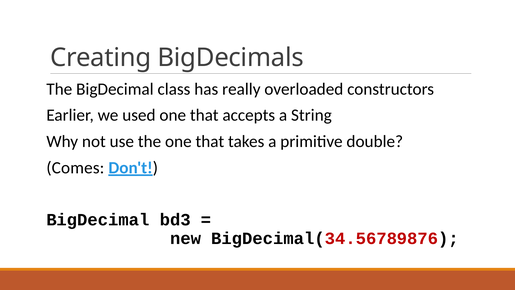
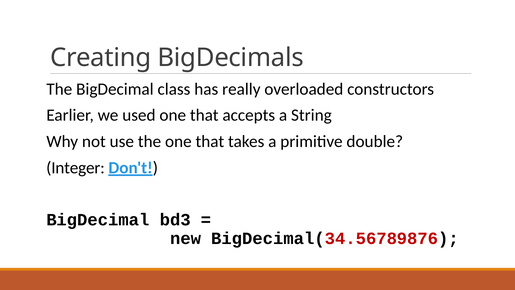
Comes: Comes -> Integer (76, 168)
